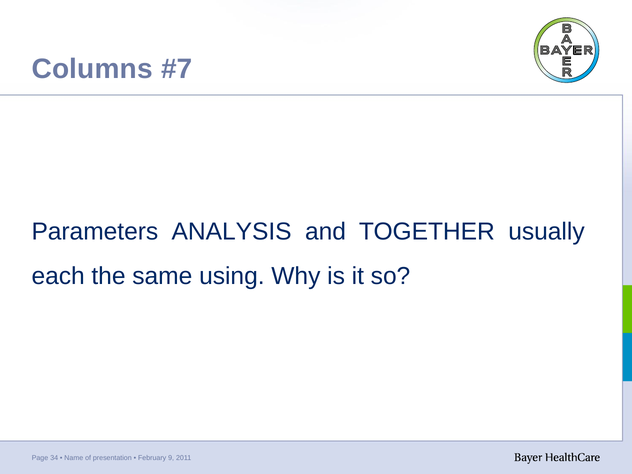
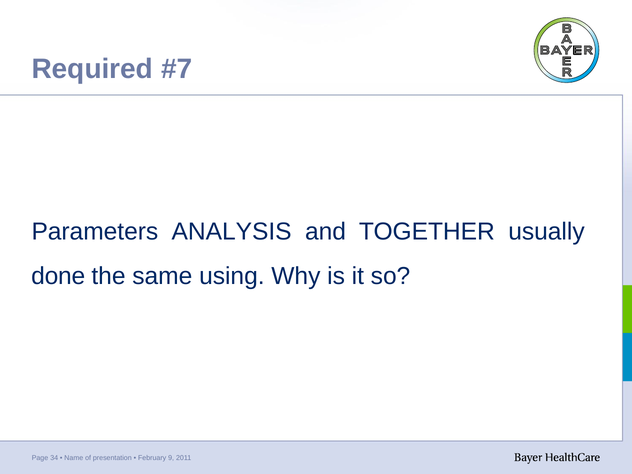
Columns: Columns -> Required (92, 69)
each: each -> done (58, 276)
